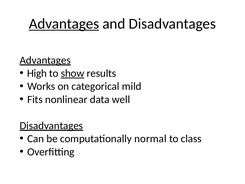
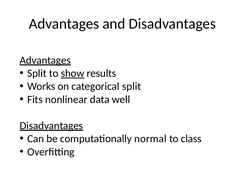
Advantages underline: present -> none (64, 24)
High: High -> Split (37, 73)
categorical mild: mild -> split (132, 86)
